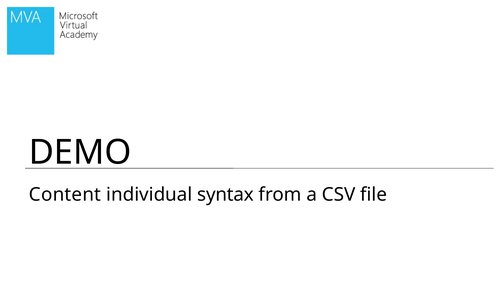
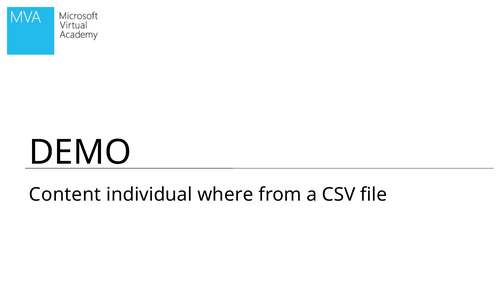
syntax: syntax -> where (225, 194)
